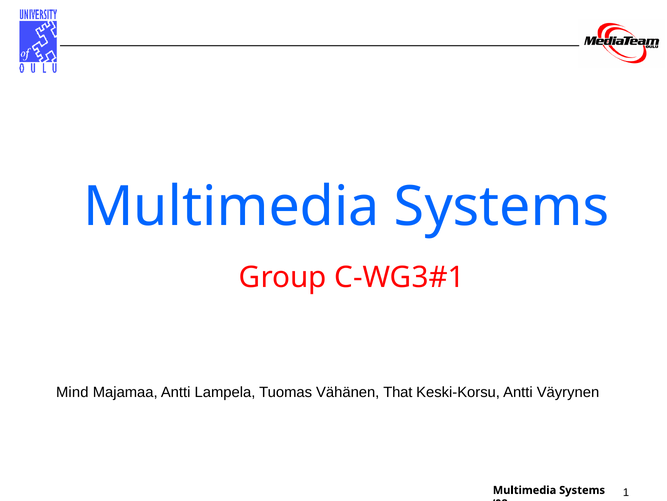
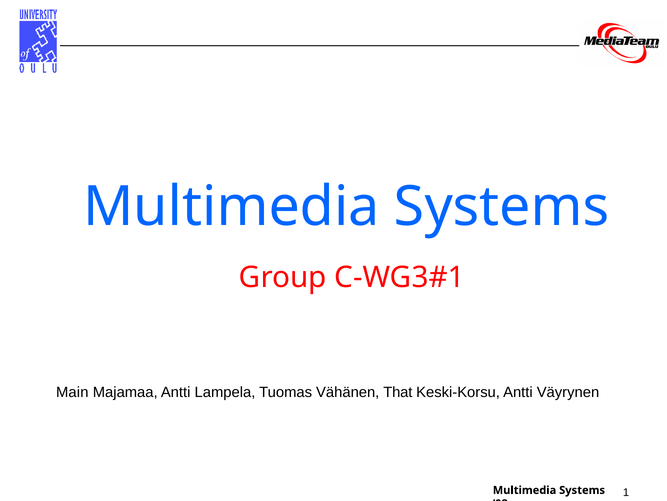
Mind: Mind -> Main (72, 392)
